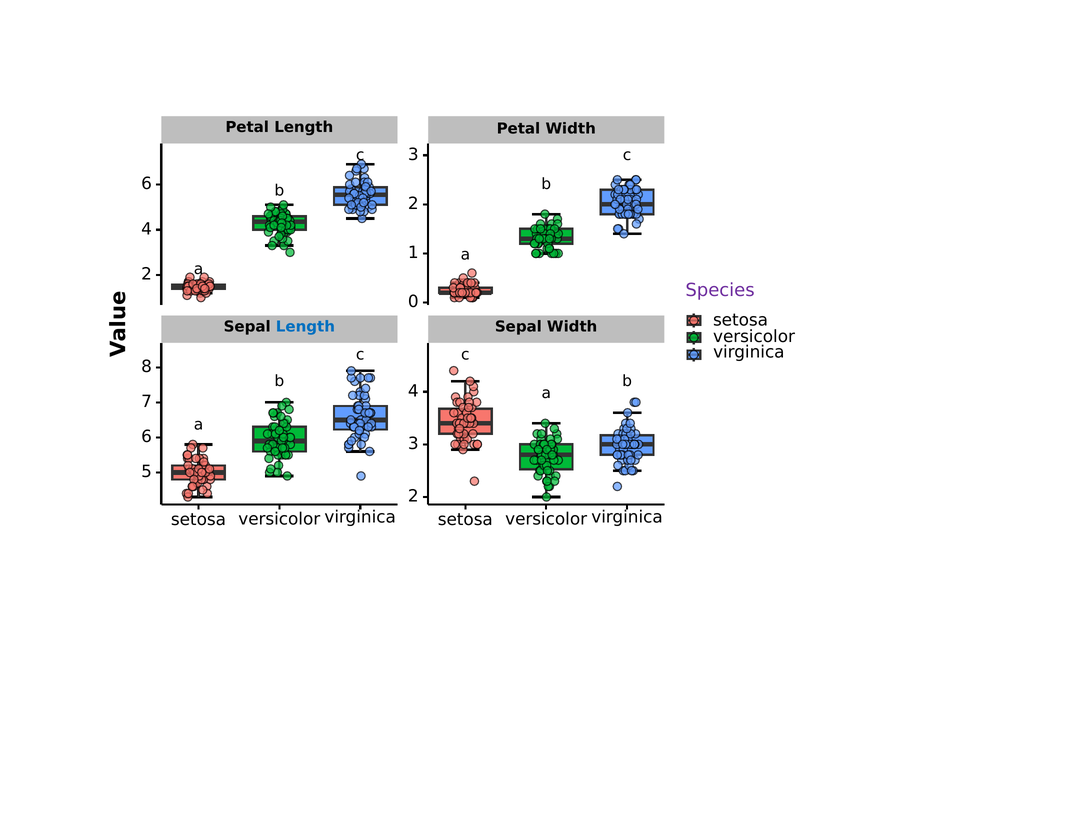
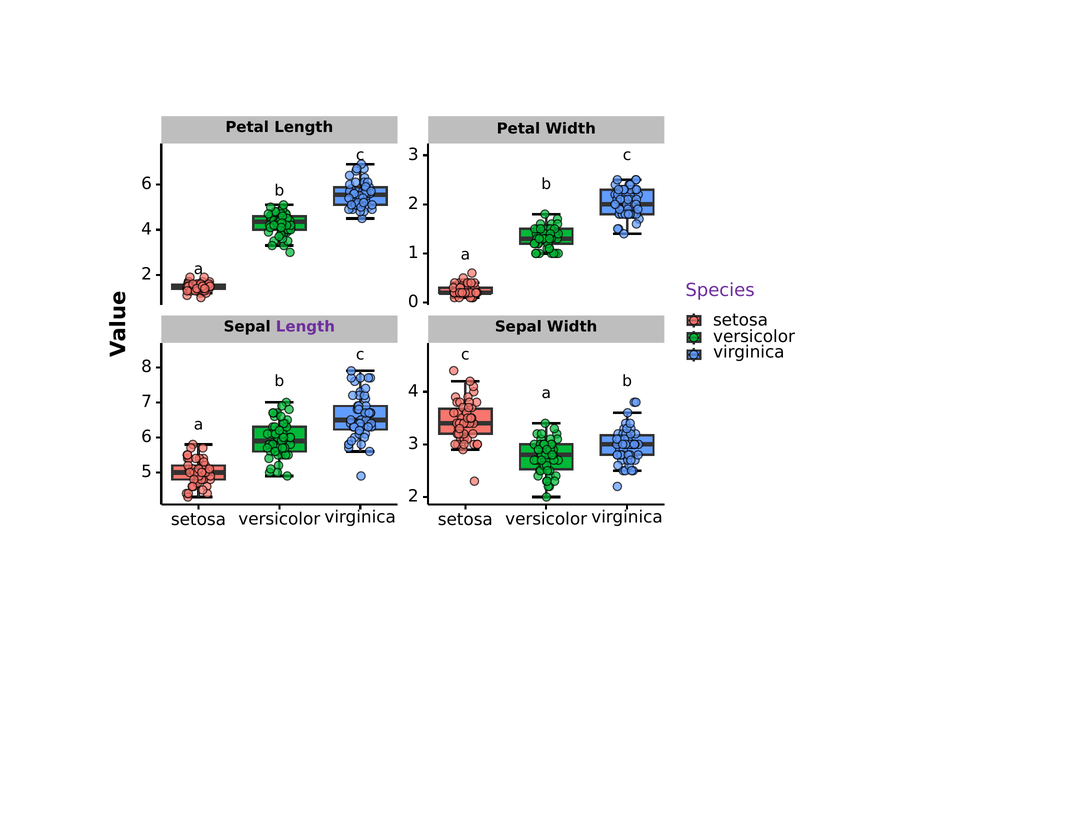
Length colour: blue -> purple (305, 327)
